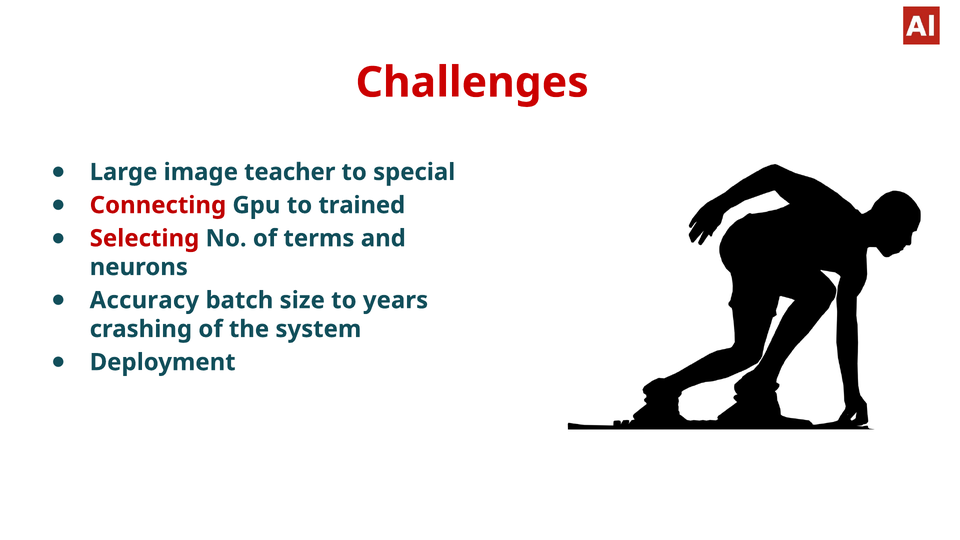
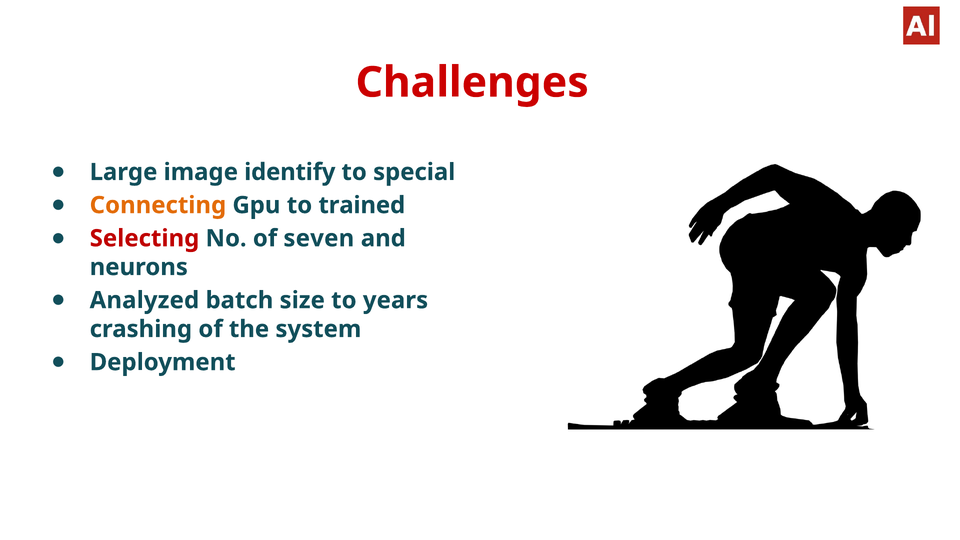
teacher: teacher -> identify (290, 172)
Connecting colour: red -> orange (158, 205)
terms: terms -> seven (319, 238)
Accuracy: Accuracy -> Analyzed (144, 300)
